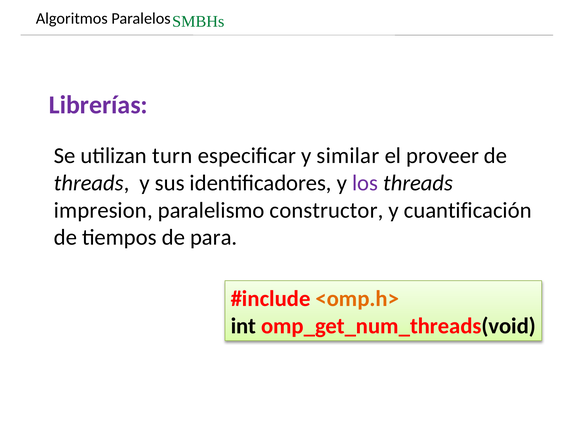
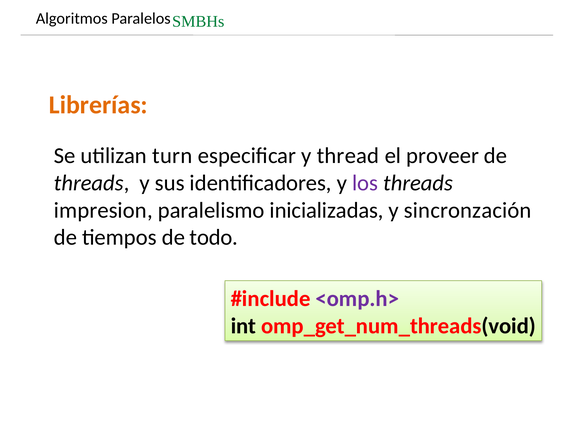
Librerías colour: purple -> orange (98, 105)
similar: similar -> thread (348, 156)
constructor: constructor -> inicializadas (327, 210)
cuantificación: cuantificación -> sincronzación (468, 210)
para: para -> todo (214, 238)
<omp.h> colour: orange -> purple (357, 299)
